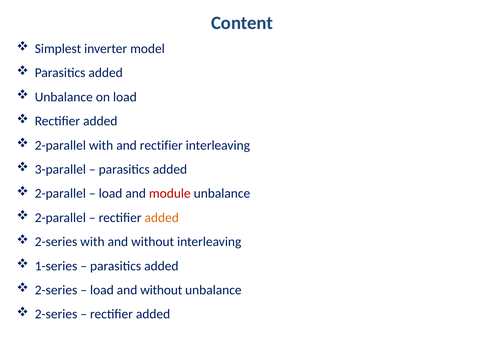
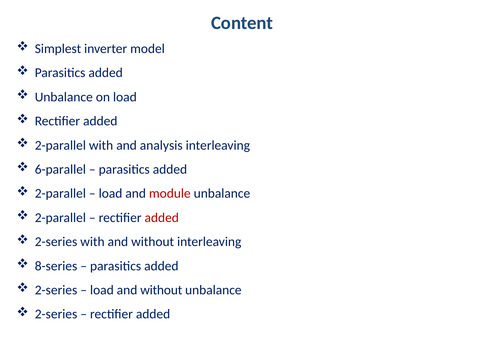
and rectifier: rectifier -> analysis (161, 145)
3-parallel: 3-parallel -> 6-parallel (60, 170)
added colour: orange -> red (162, 218)
1-series: 1-series -> 8-series (56, 266)
